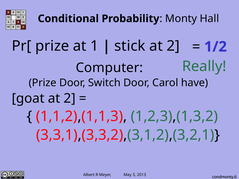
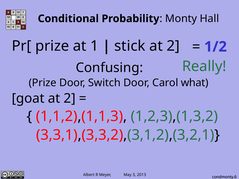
Computer: Computer -> Confusing (109, 68)
have: have -> what (195, 83)
